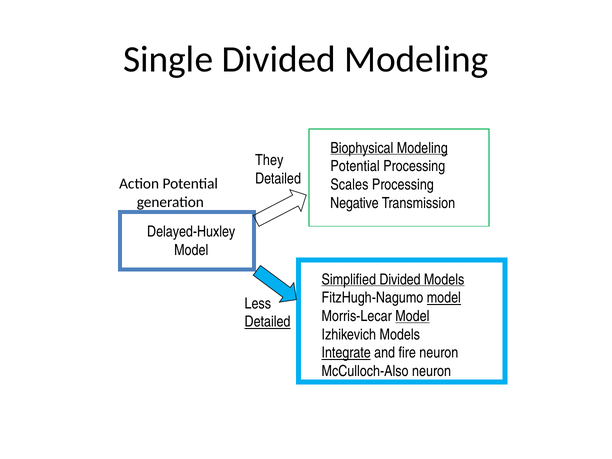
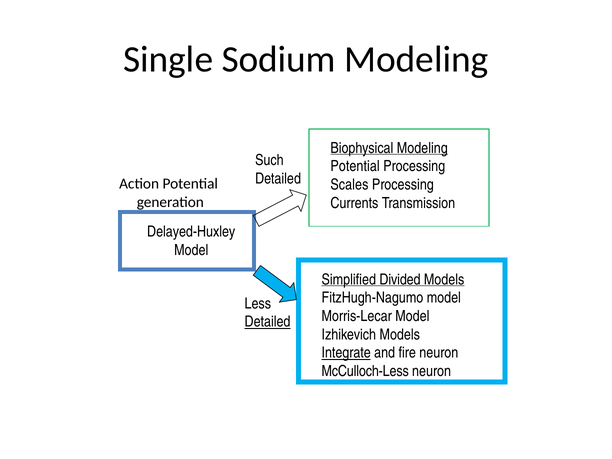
Single Divided: Divided -> Sodium (279, 59)
They: They -> Such (269, 160)
Negative: Negative -> Currents (354, 203)
model underline: present -> none (444, 298)
Model underline: present -> none (412, 316)
McCulloch-Also: McCulloch-Also -> McCulloch-Less (365, 371)
